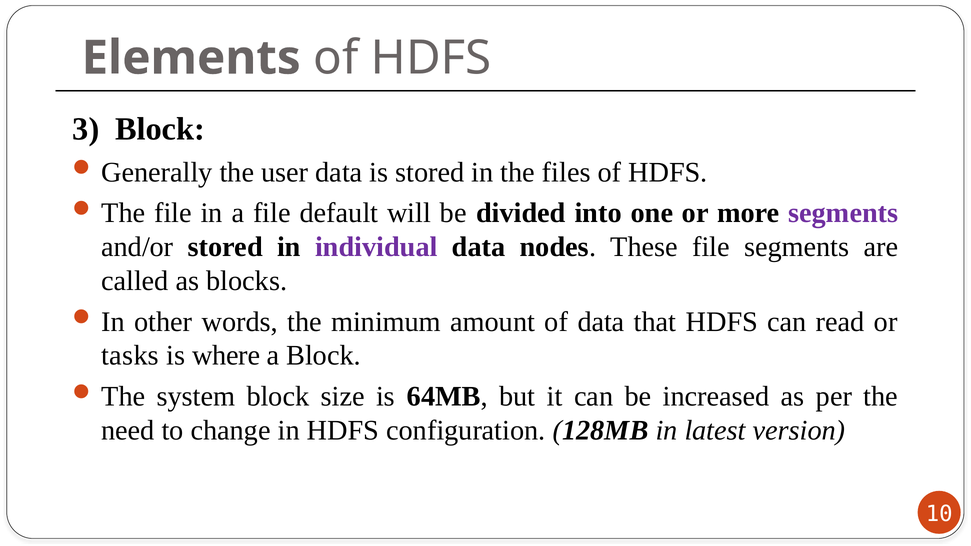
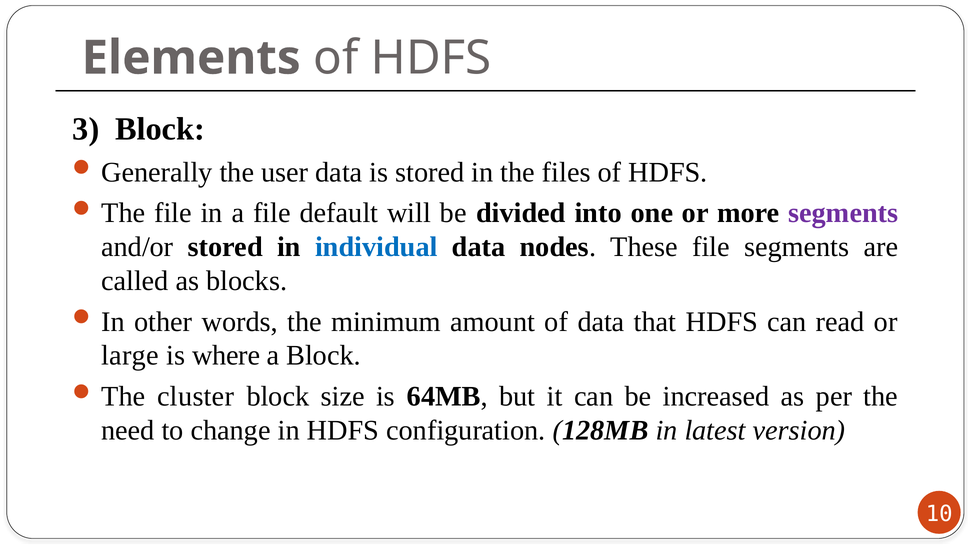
individual colour: purple -> blue (376, 247)
tasks: tasks -> large (130, 356)
system: system -> cluster (196, 397)
